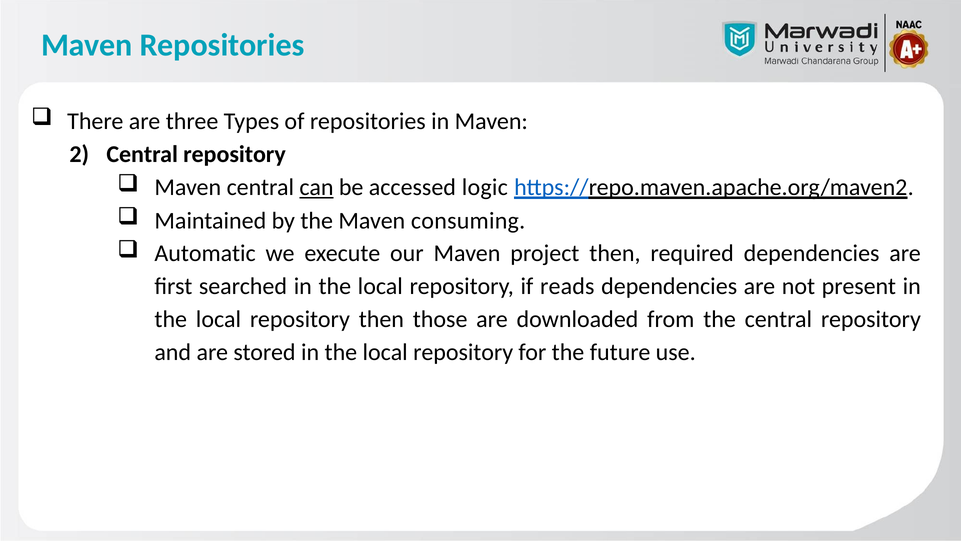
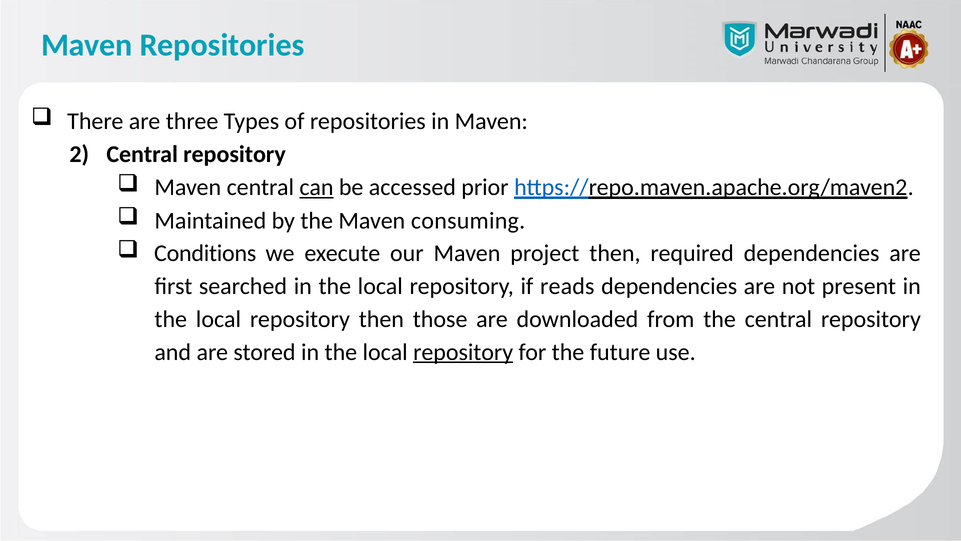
logic: logic -> prior (485, 187)
Automatic: Automatic -> Conditions (205, 253)
repository underline: none -> present (463, 352)
